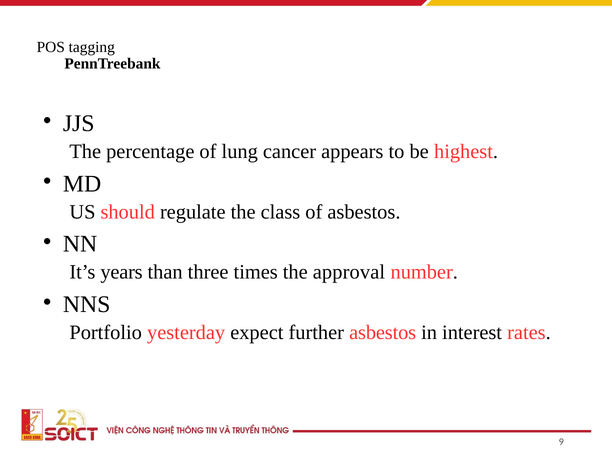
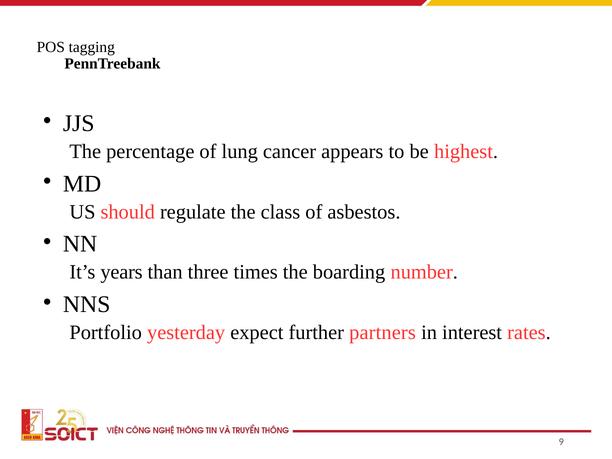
approval: approval -> boarding (349, 272)
further asbestos: asbestos -> partners (383, 333)
